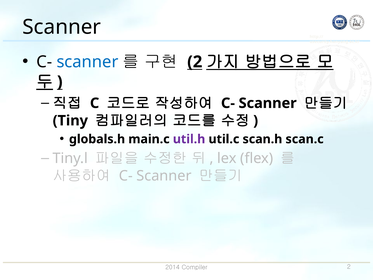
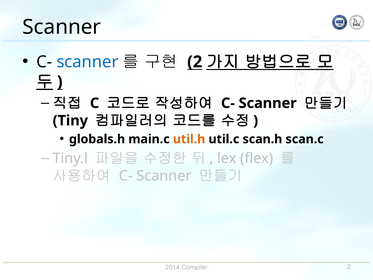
util.h colour: purple -> orange (189, 139)
